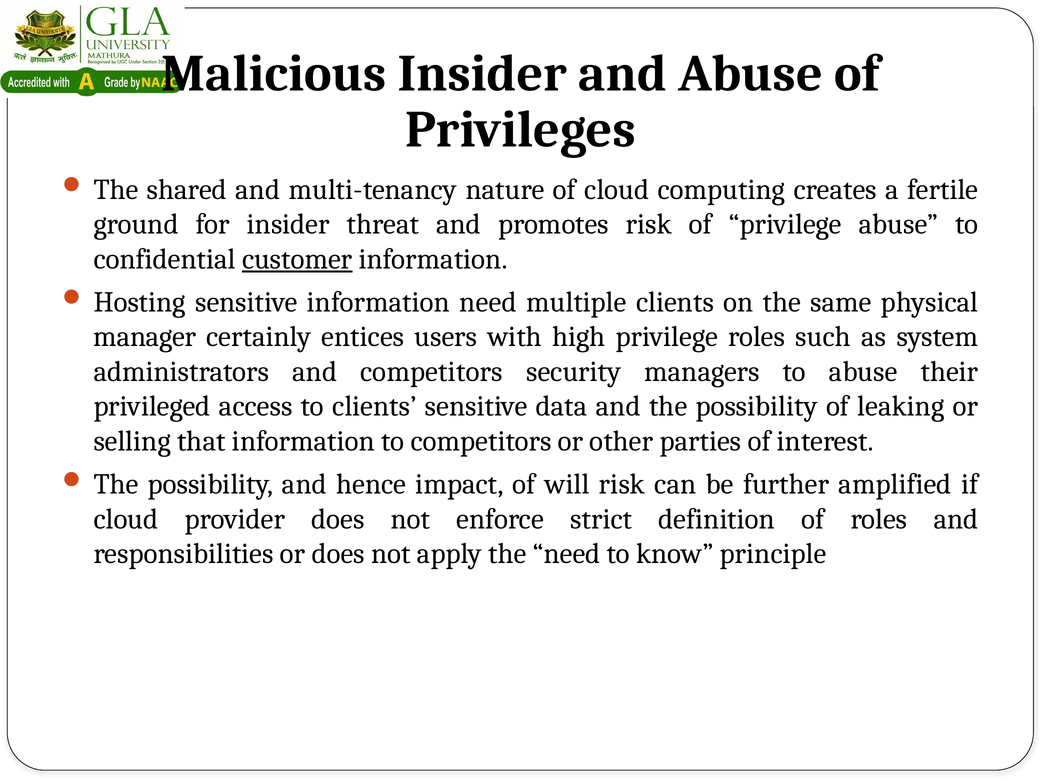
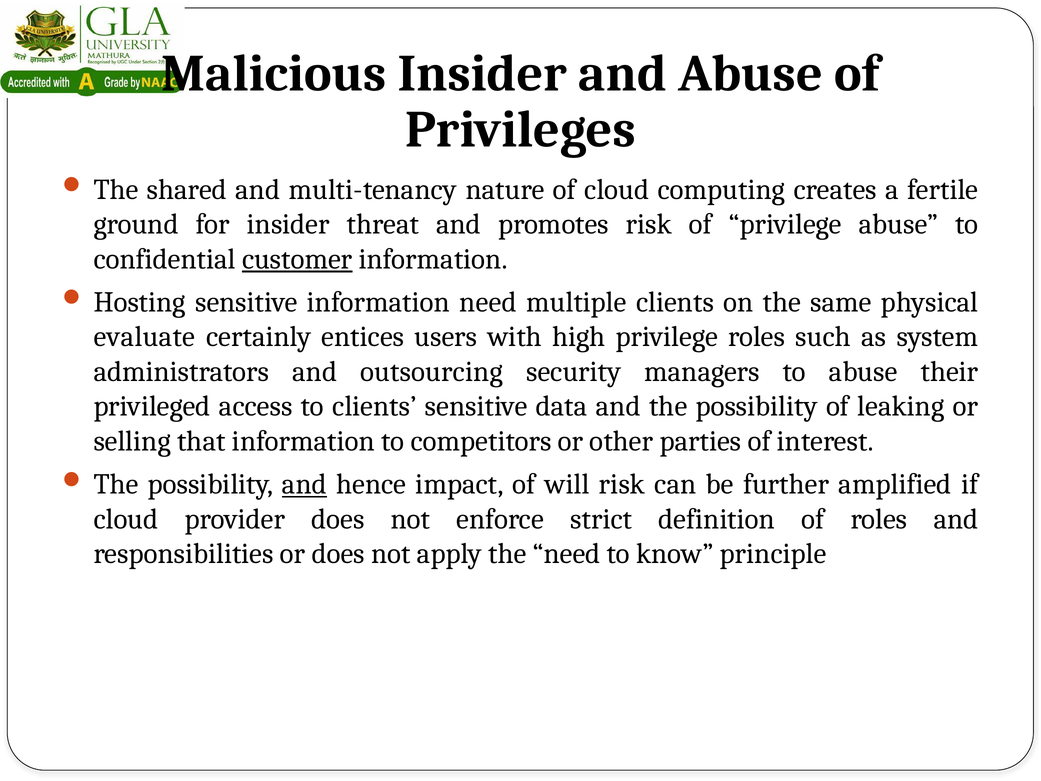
manager: manager -> evaluate (145, 337)
and competitors: competitors -> outsourcing (431, 372)
and underline: none -> present (304, 484)
